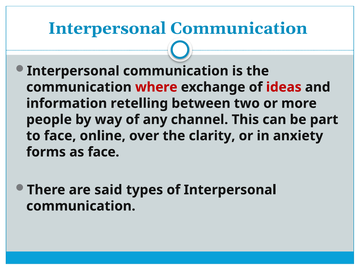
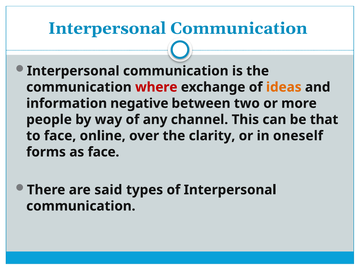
ideas colour: red -> orange (284, 87)
retelling: retelling -> negative (139, 103)
part: part -> that (324, 120)
anxiety: anxiety -> oneself (298, 136)
